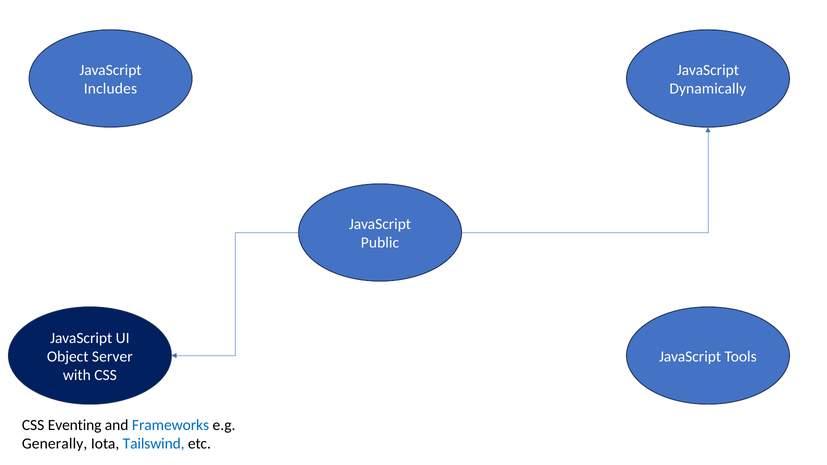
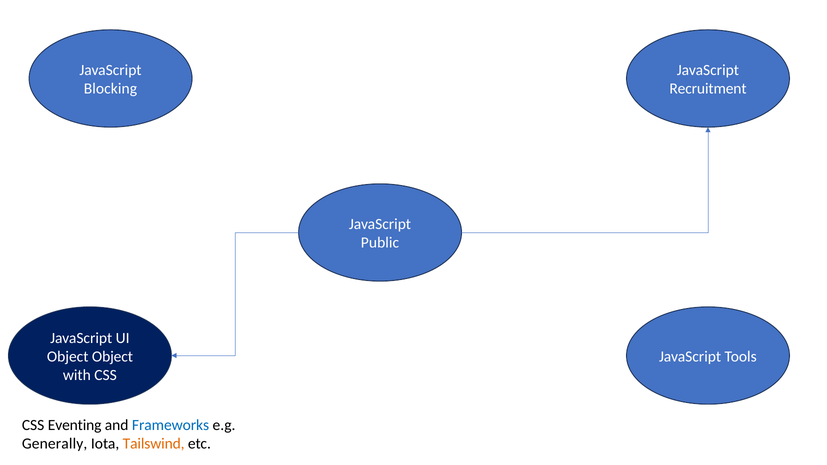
Includes: Includes -> Blocking (110, 89)
Dynamically: Dynamically -> Recruitment (708, 89)
Object Server: Server -> Object (112, 357)
Tailswind colour: blue -> orange (154, 444)
